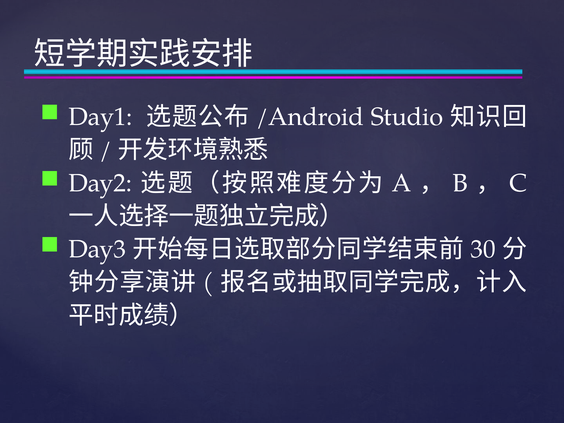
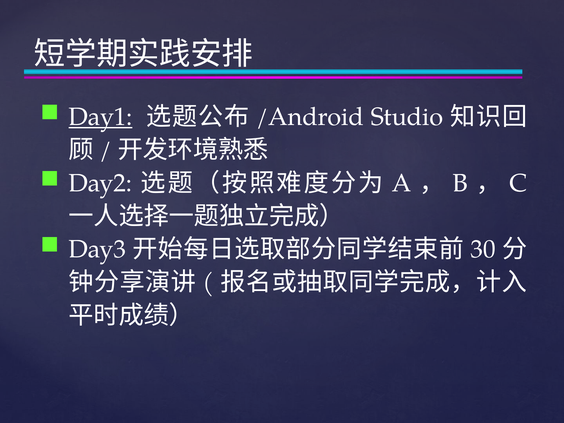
Day1 underline: none -> present (100, 117)
